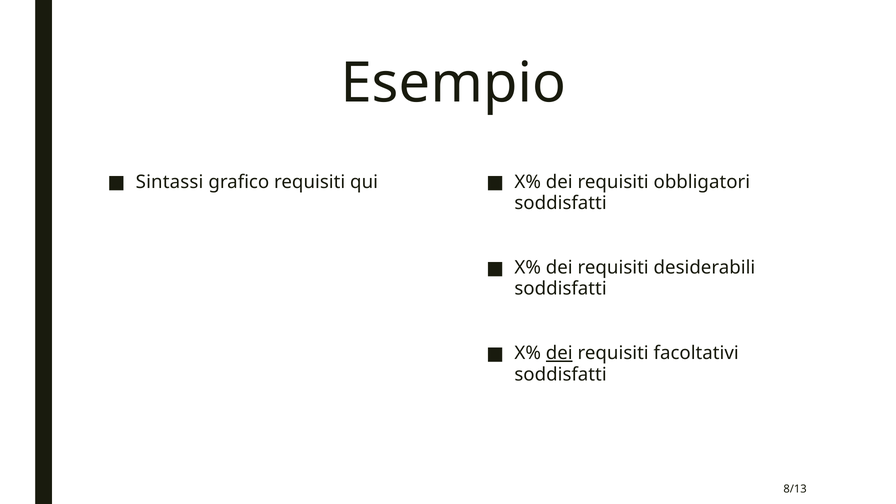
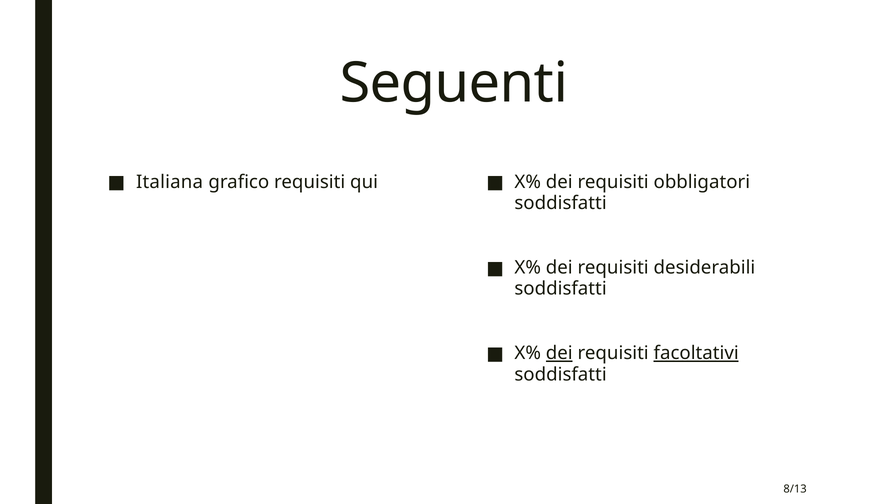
Esempio: Esempio -> Seguenti (454, 83)
Sintassi: Sintassi -> Italiana (170, 182)
facoltativi underline: none -> present (696, 353)
